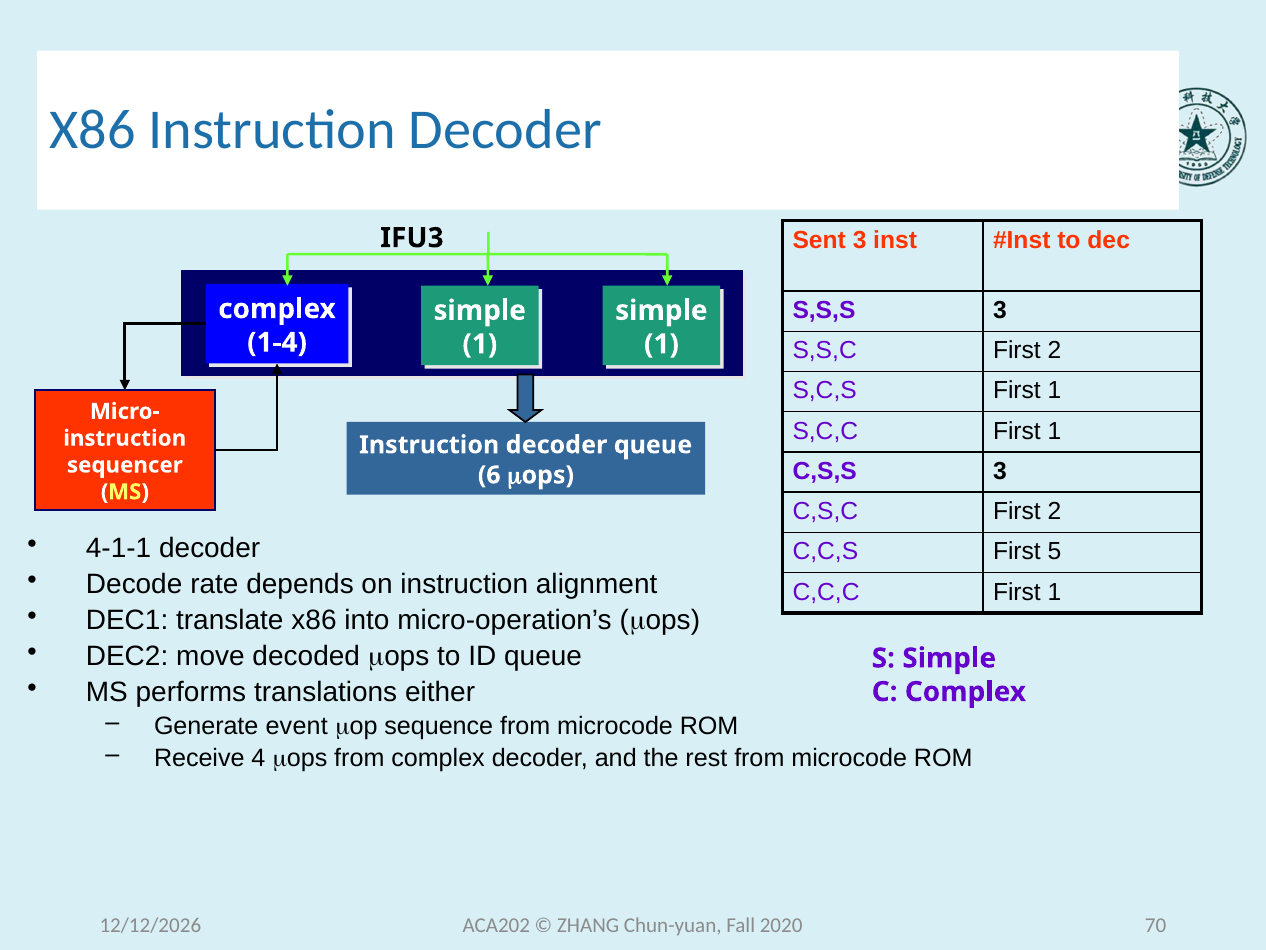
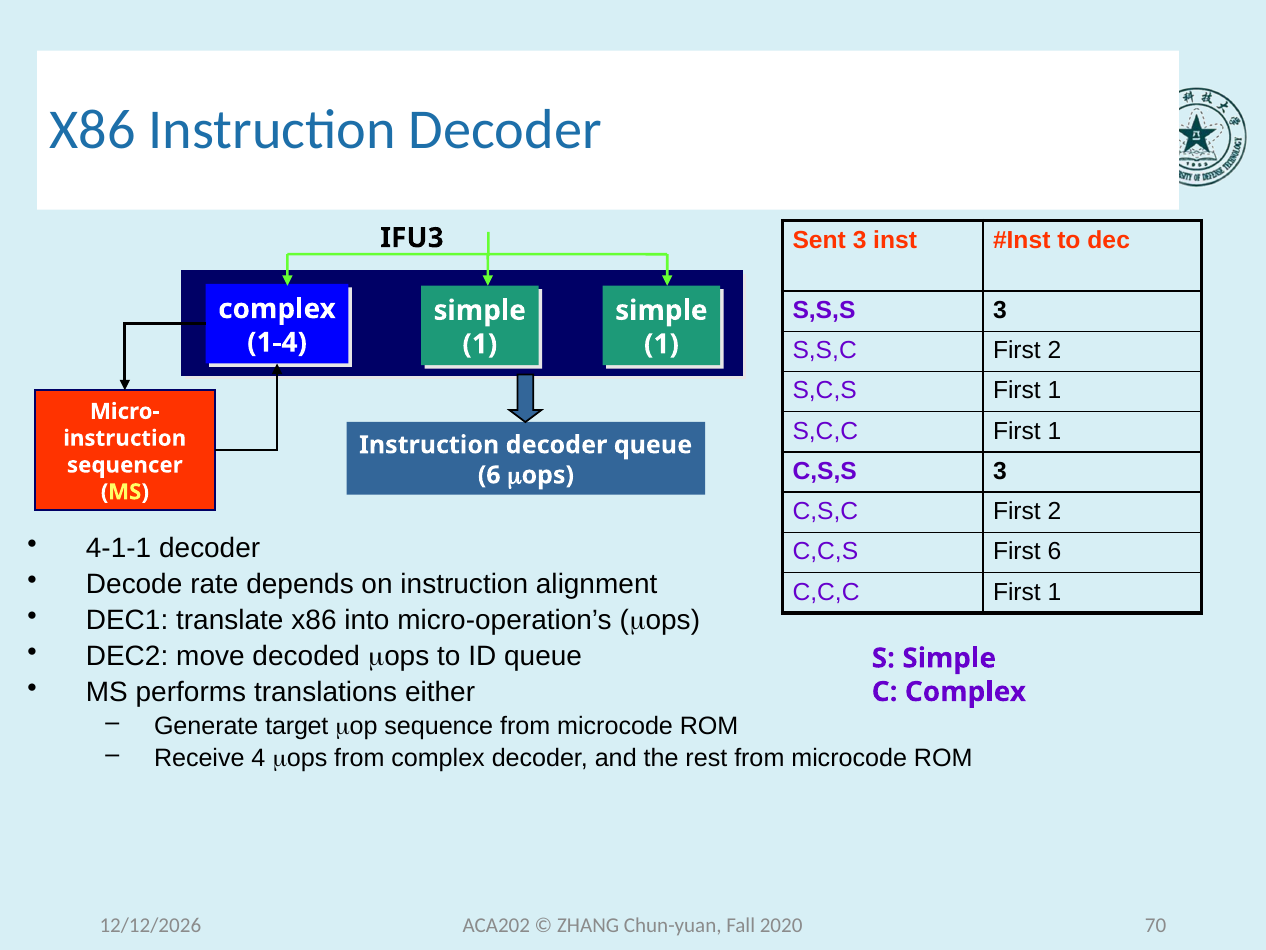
First 5: 5 -> 6 (1054, 551)
event: event -> target (297, 725)
